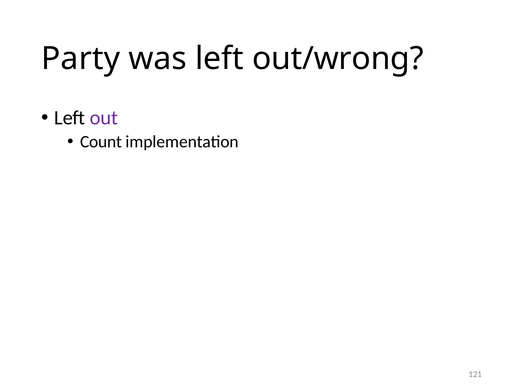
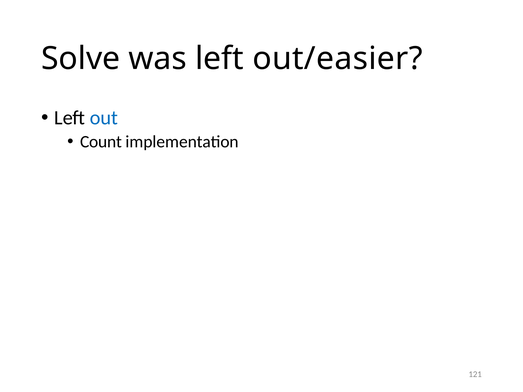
Party: Party -> Solve (81, 59)
out/wrong: out/wrong -> out/easier (338, 59)
out colour: purple -> blue (104, 118)
